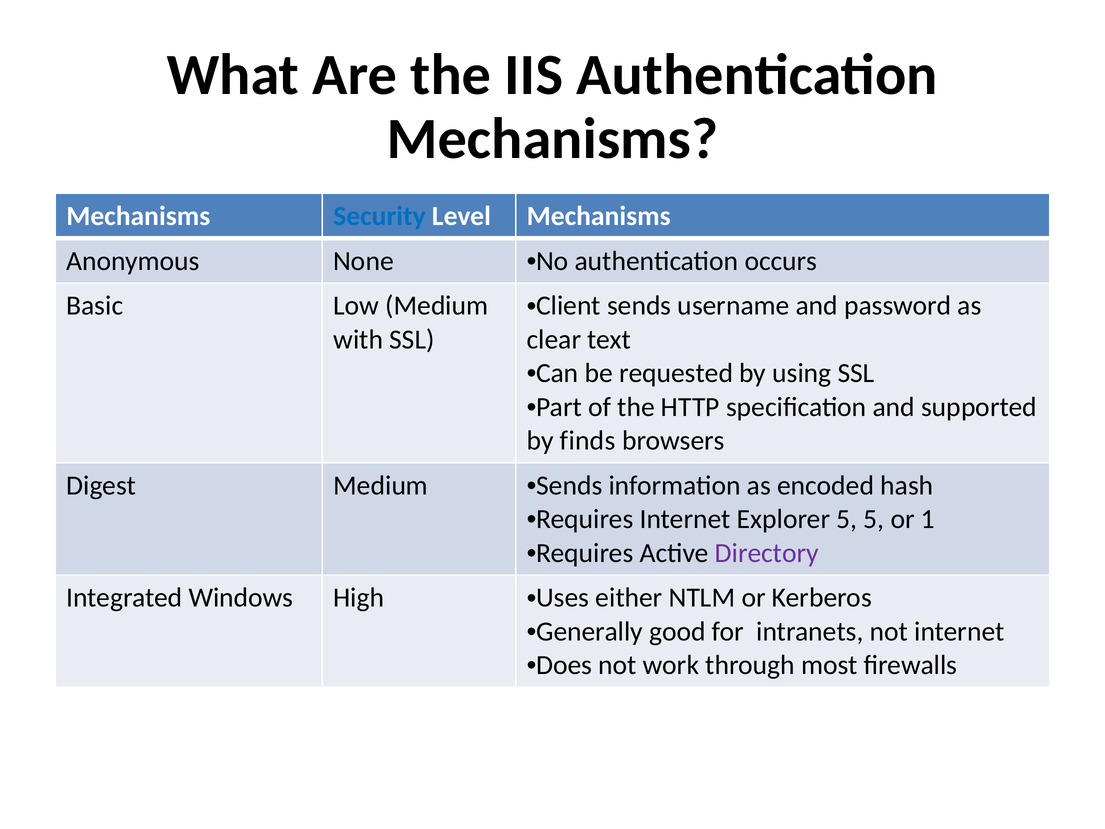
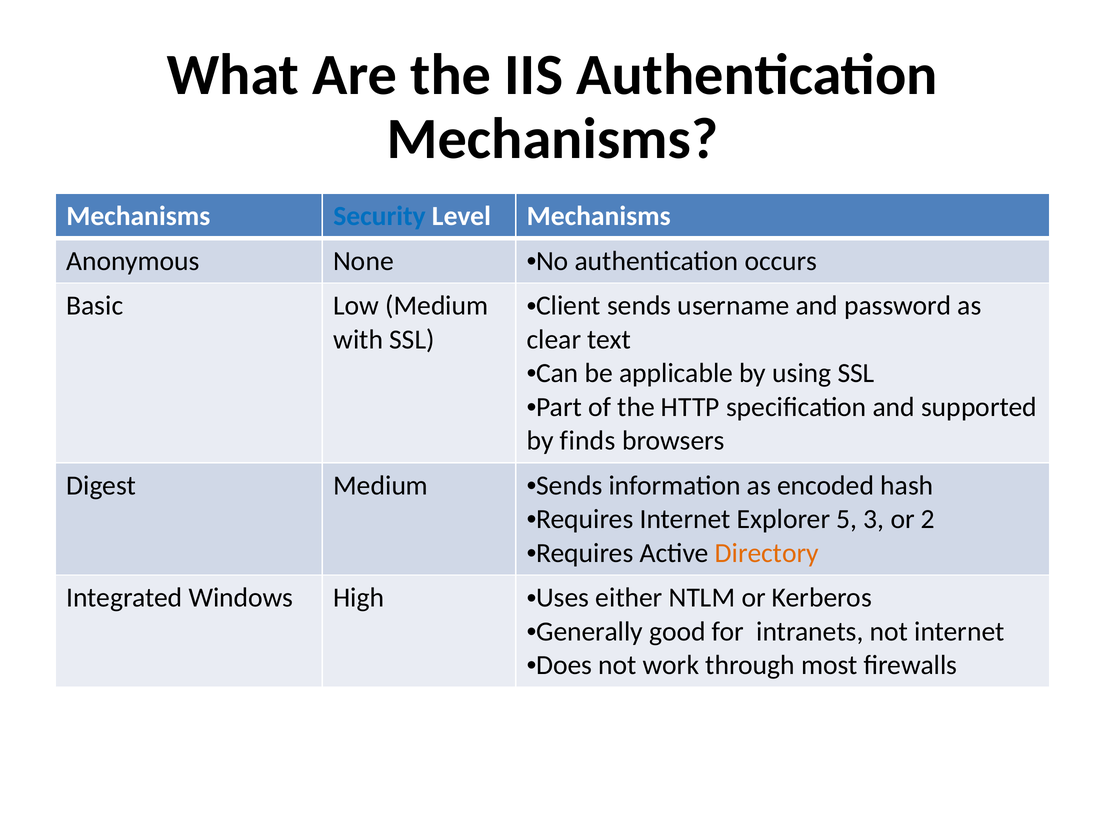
requested: requested -> applicable (676, 373)
5 5: 5 -> 3 (874, 519)
1: 1 -> 2 (928, 519)
Directory colour: purple -> orange (767, 553)
